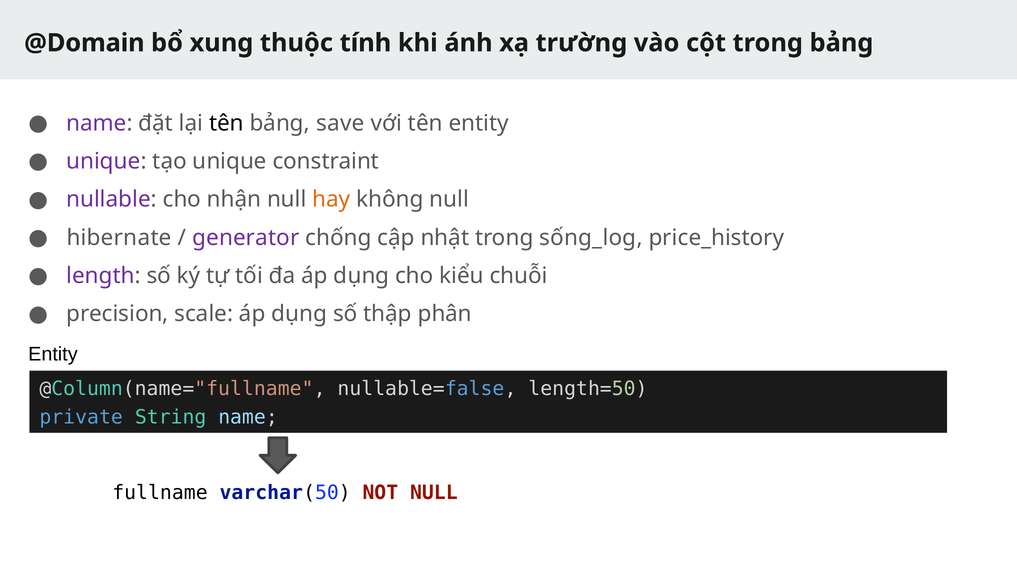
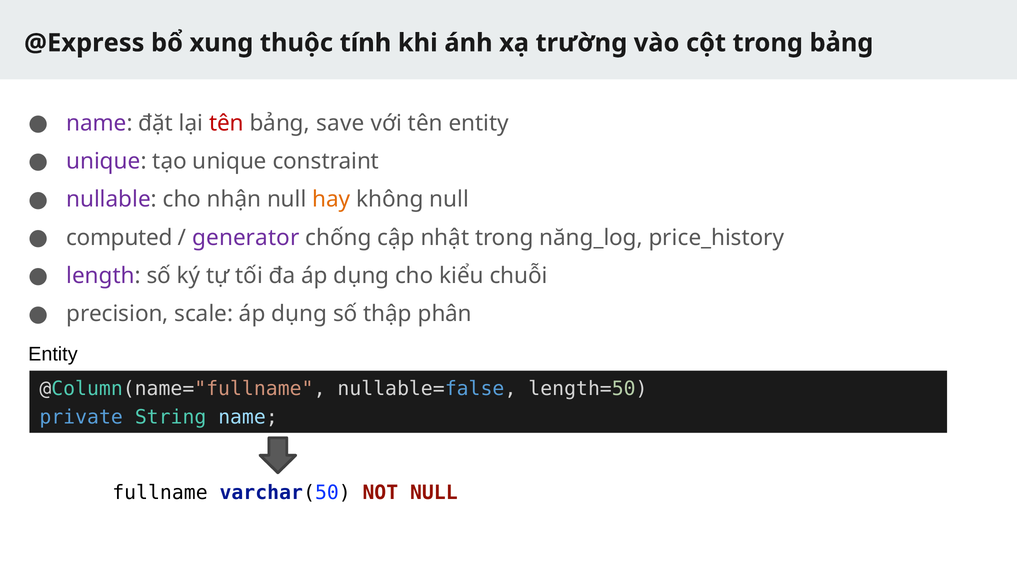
@Domain: @Domain -> @Express (84, 43)
tên colour: black -> red (226, 123)
hibernate: hibernate -> computed (119, 238)
sống_log: sống_log -> năng_log (591, 238)
